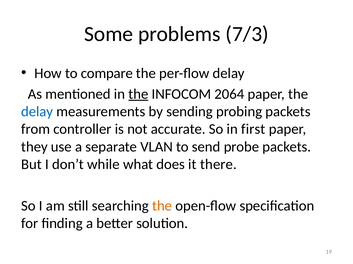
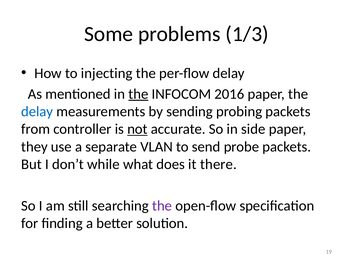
7/3: 7/3 -> 1/3 (247, 34)
compare: compare -> injecting (107, 73)
2064: 2064 -> 2016 (229, 94)
not underline: none -> present (137, 129)
first: first -> side (253, 129)
the colour: orange -> purple (162, 206)
